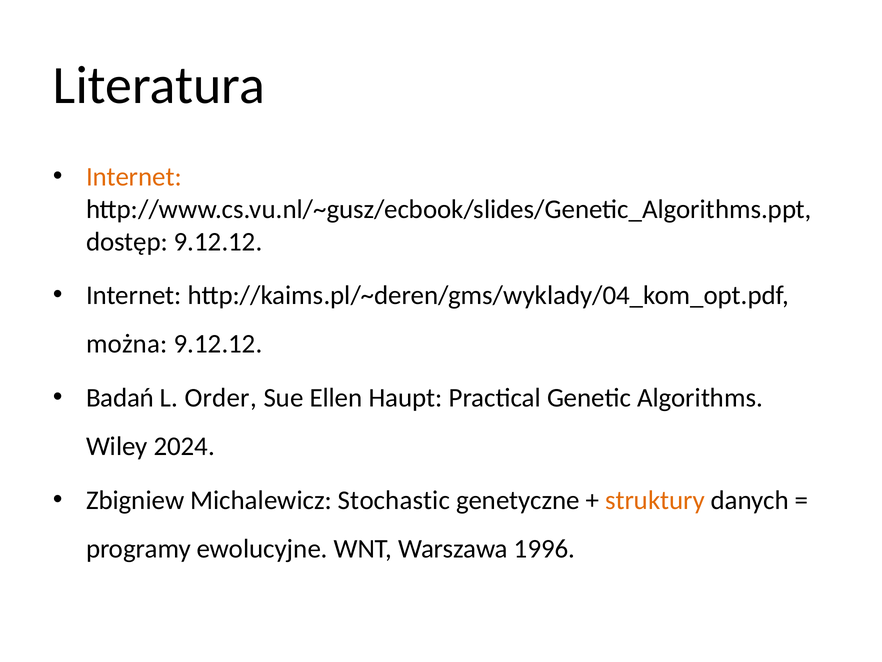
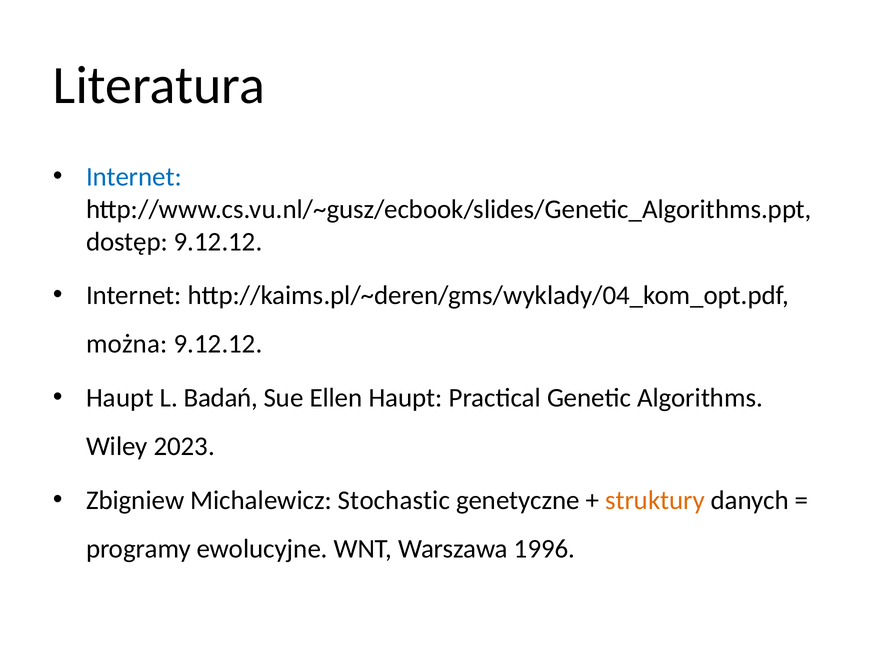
Internet colour: orange -> blue (134, 177)
Badań: Badań -> Haupt (120, 398)
Order: Order -> Badań (221, 398)
2024: 2024 -> 2023 (184, 446)
